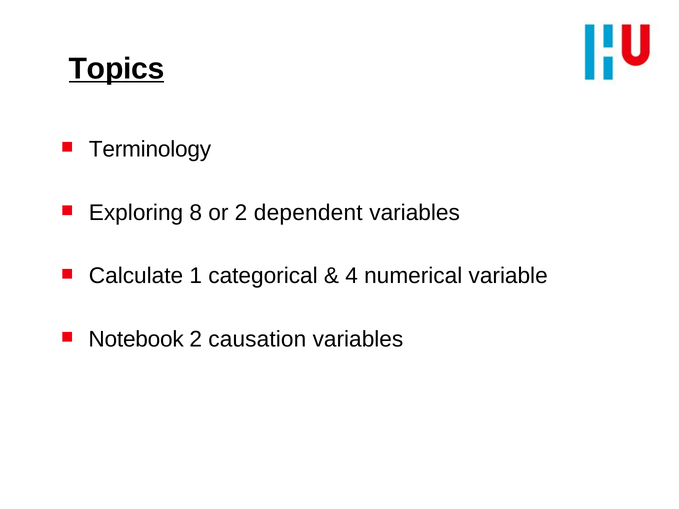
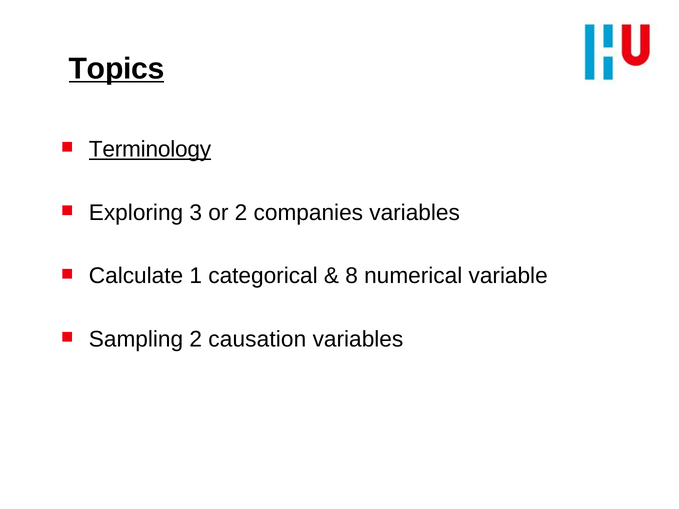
Terminology underline: none -> present (150, 149)
8: 8 -> 3 (196, 213)
dependent: dependent -> companies (308, 213)
4: 4 -> 8 (352, 276)
Notebook: Notebook -> Sampling (136, 339)
